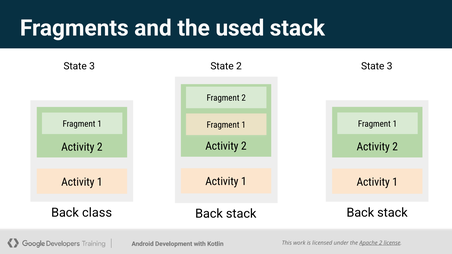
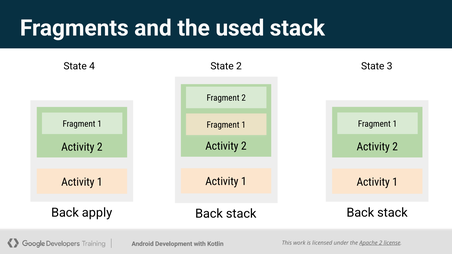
3: 3 -> 4 (92, 66)
class: class -> apply (97, 213)
